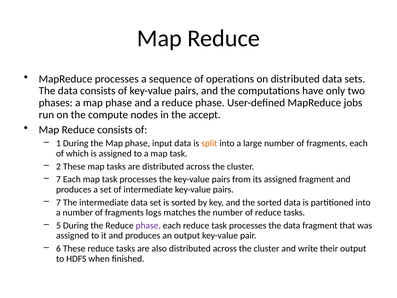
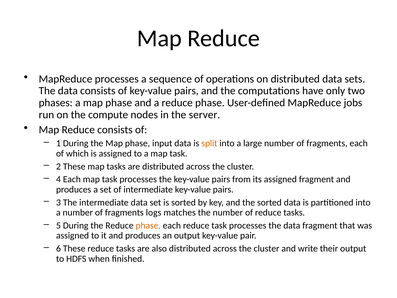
accept: accept -> server (205, 115)
7: 7 -> 4 (58, 179)
7: 7 -> 3 (58, 202)
phase colour: purple -> orange (148, 225)
